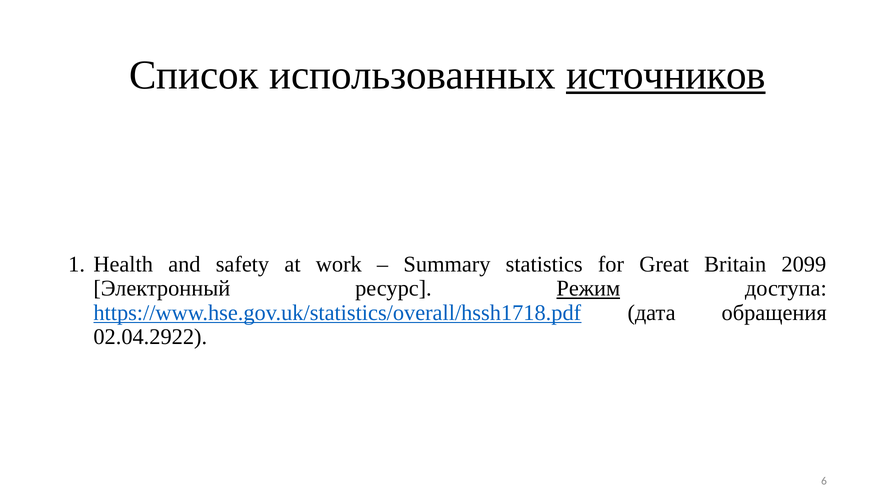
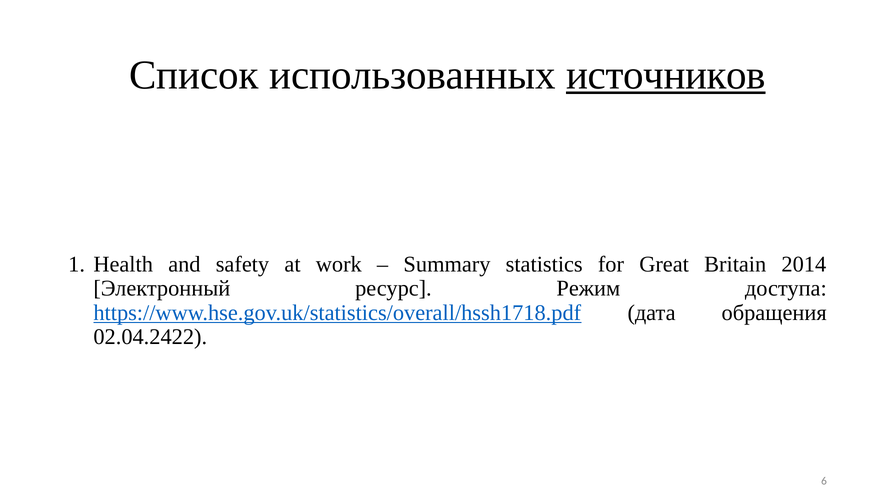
2099: 2099 -> 2014 (804, 264)
Режим underline: present -> none (588, 288)
02.04.2922: 02.04.2922 -> 02.04.2422 (150, 336)
